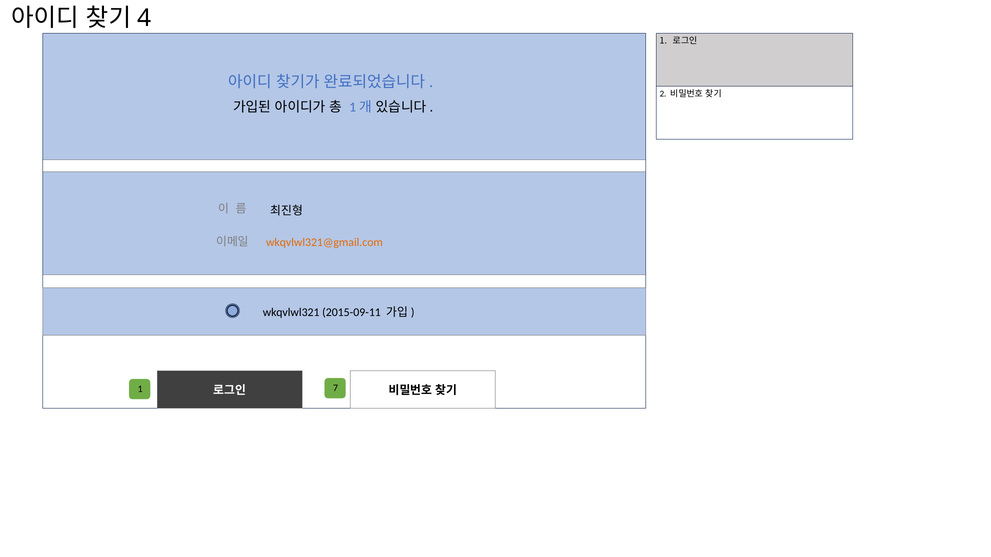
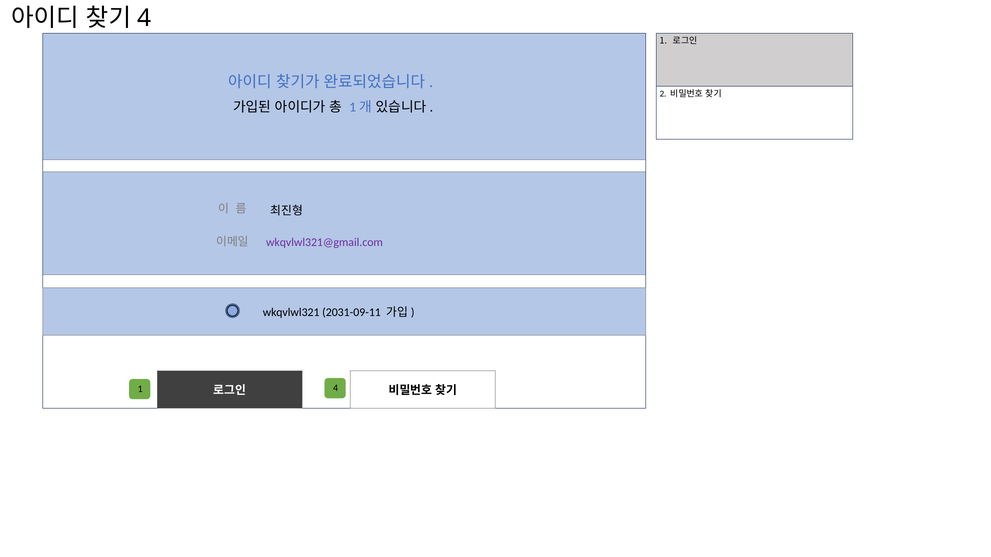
wkqvlwl321@gmail.com colour: orange -> purple (324, 242)
2015-09-11: 2015-09-11 -> 2031-09-11 (352, 312)
1 7: 7 -> 4 (336, 388)
